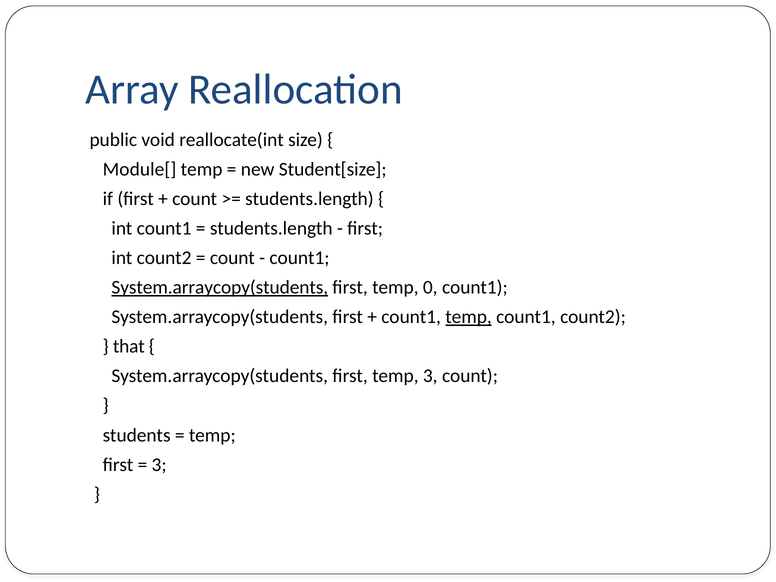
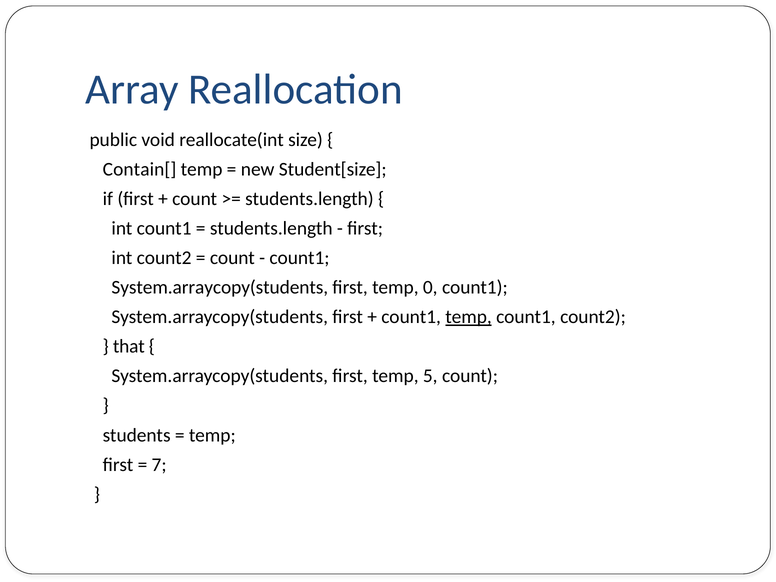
Module[: Module[ -> Contain[ (140, 169)
System.arraycopy(students underline: present -> none (220, 287)
temp 3: 3 -> 5 (430, 376)
3: 3 -> 7 (159, 465)
